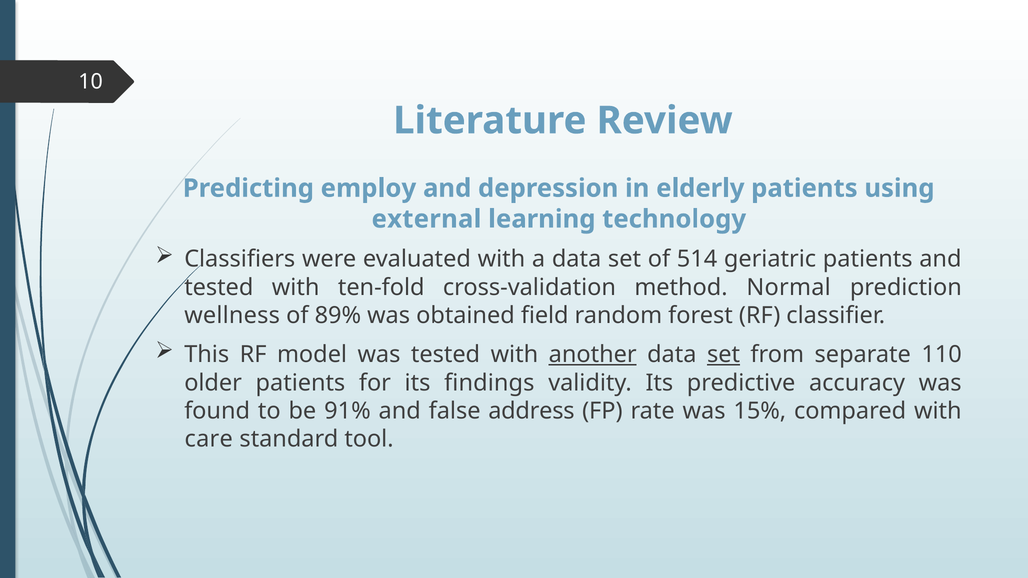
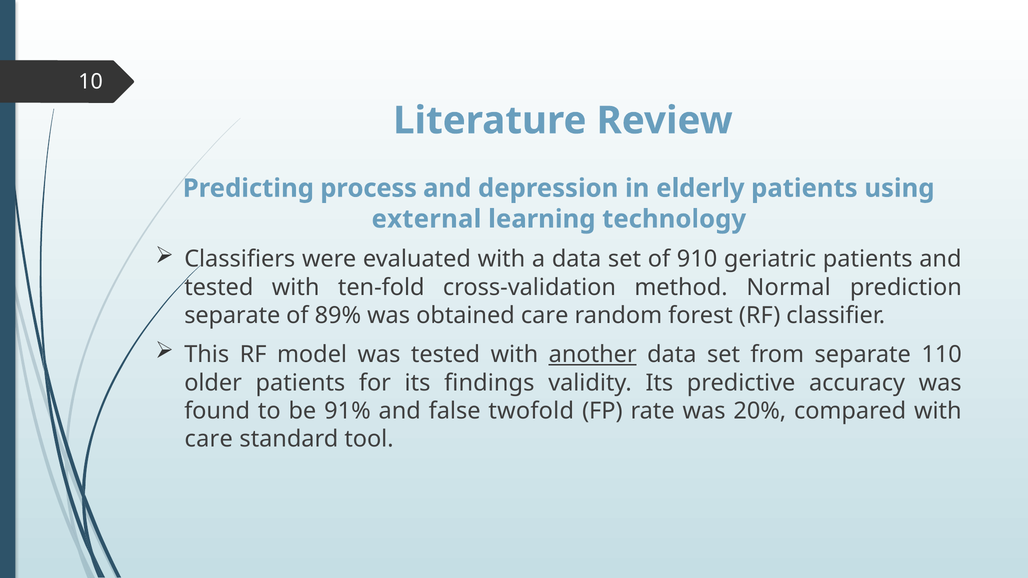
employ: employ -> process (369, 188)
514: 514 -> 910 (697, 259)
wellness: wellness -> separate (232, 316)
obtained field: field -> care (545, 316)
set underline: present -> none (724, 355)
address: address -> twofold (531, 411)
15%: 15% -> 20% (760, 411)
